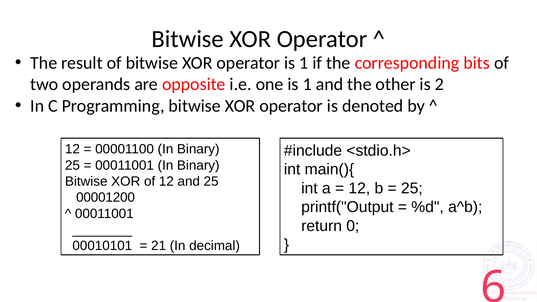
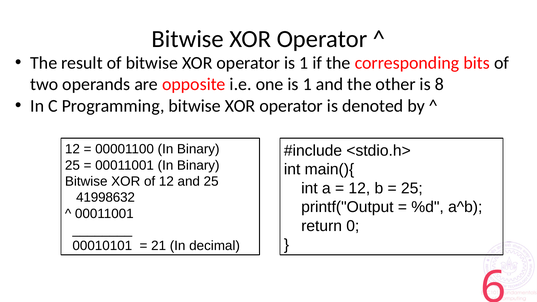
2: 2 -> 8 (439, 84)
00001200: 00001200 -> 41998632 (106, 198)
